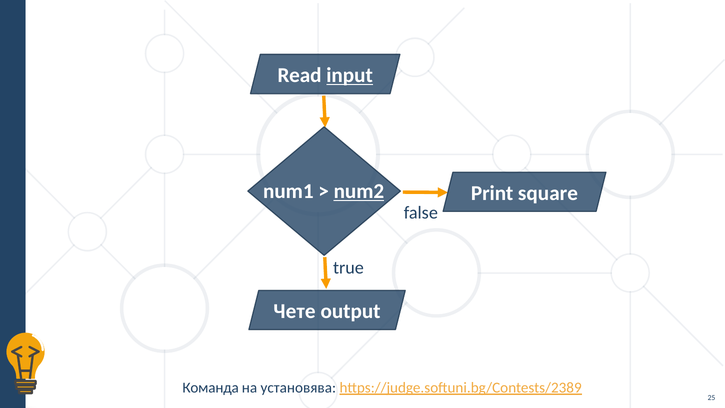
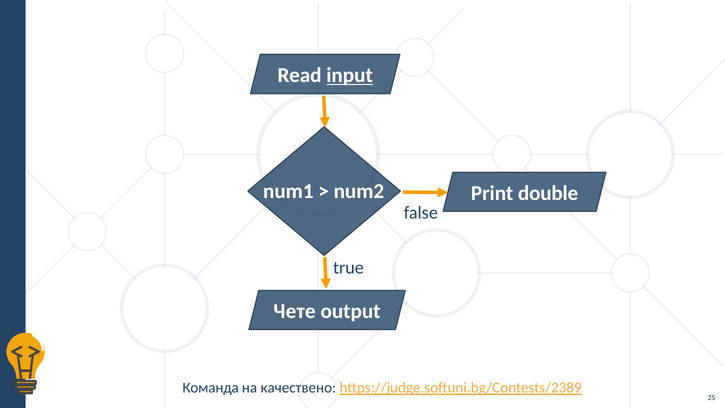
num2 underline: present -> none (359, 191)
square: square -> double (548, 193)
установява: установява -> качествено (298, 387)
